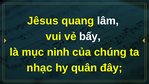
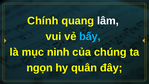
Jêsus: Jêsus -> Chính (43, 21)
bấy colour: white -> light blue (90, 36)
nhạc: nhạc -> ngọn (40, 68)
